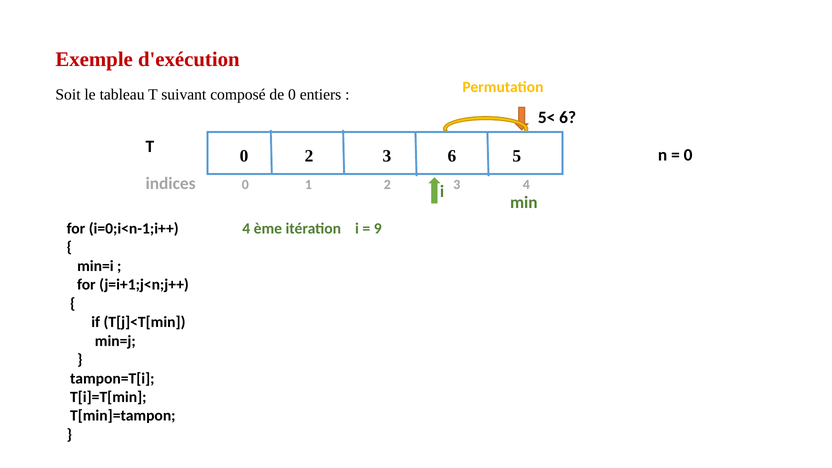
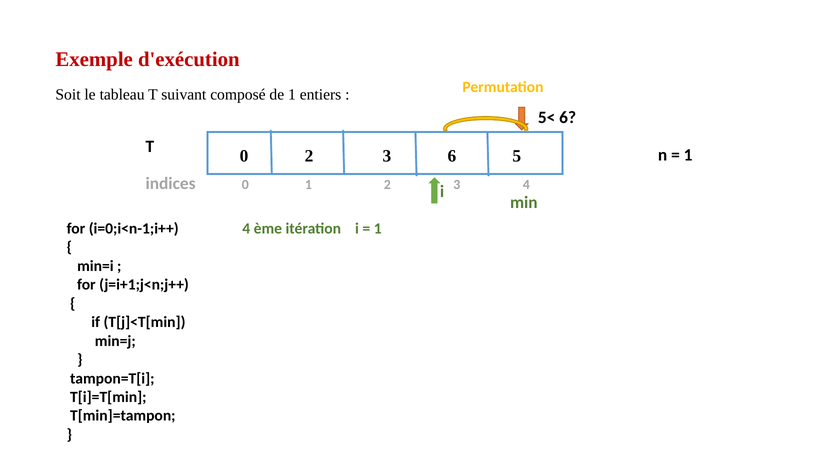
de 0: 0 -> 1 (292, 95)
0: 0 -> 1 (688, 155)
9: 9 -> 1 (378, 229)
